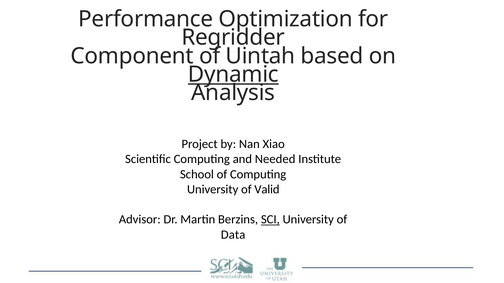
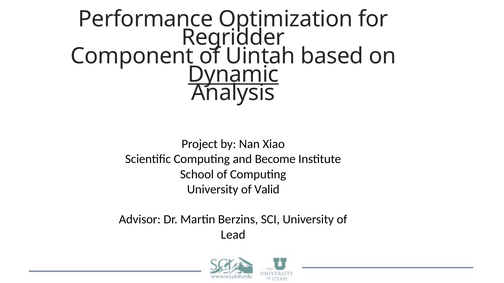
Needed: Needed -> Become (275, 159)
SCI underline: present -> none (270, 220)
Data: Data -> Lead (233, 235)
